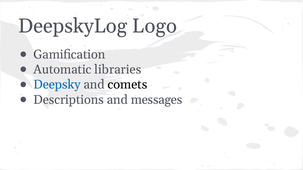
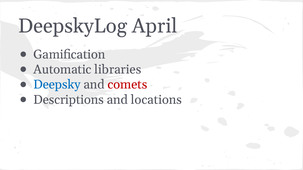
Logo: Logo -> April (155, 26)
comets colour: black -> red (127, 85)
messages: messages -> locations (156, 100)
